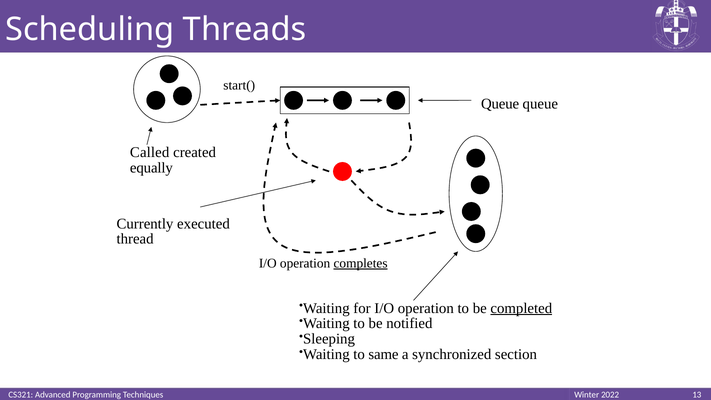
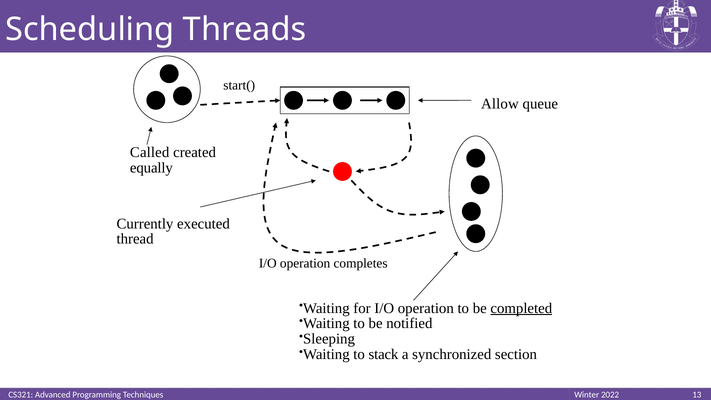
Queue: Queue -> Allow (500, 104)
completes underline: present -> none (361, 263)
same: same -> stack (383, 354)
